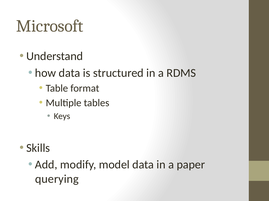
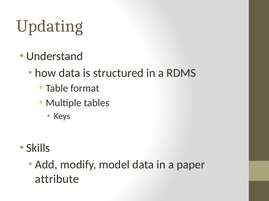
Microsoft: Microsoft -> Updating (50, 26)
querying: querying -> attribute (57, 180)
